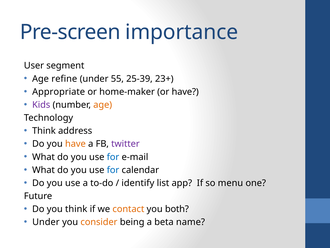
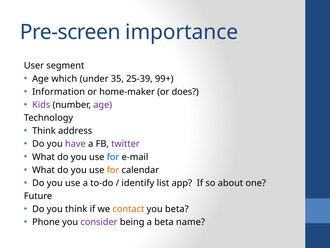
refine: refine -> which (64, 79)
55: 55 -> 35 (117, 79)
23+: 23+ -> 99+ (164, 79)
Appropriate: Appropriate -> Information (59, 92)
or have: have -> does (185, 92)
age colour: orange -> purple (103, 105)
have colour: orange -> purple (75, 144)
for colour: blue -> orange (113, 170)
menu: menu -> about (230, 183)
you both: both -> beta (177, 209)
Under: Under -> Phone (46, 222)
consider colour: orange -> purple (99, 222)
